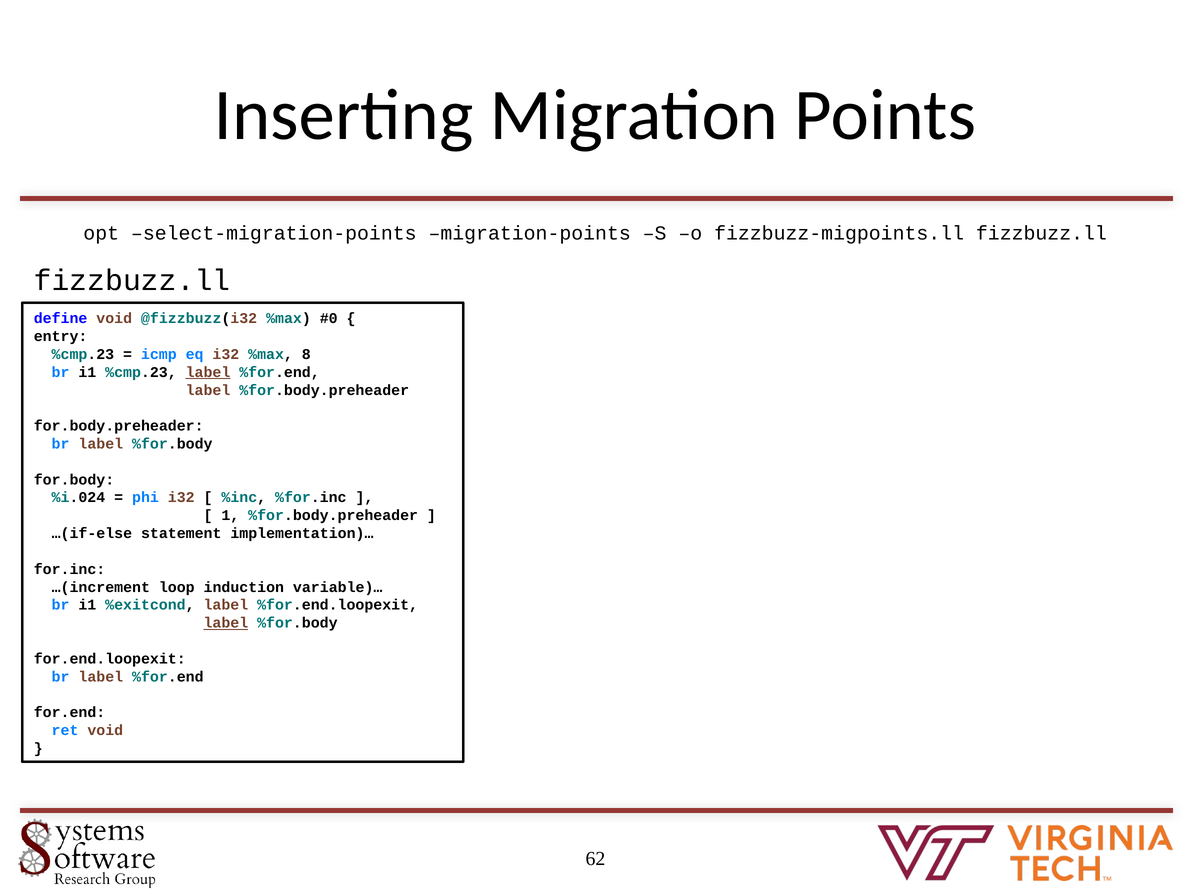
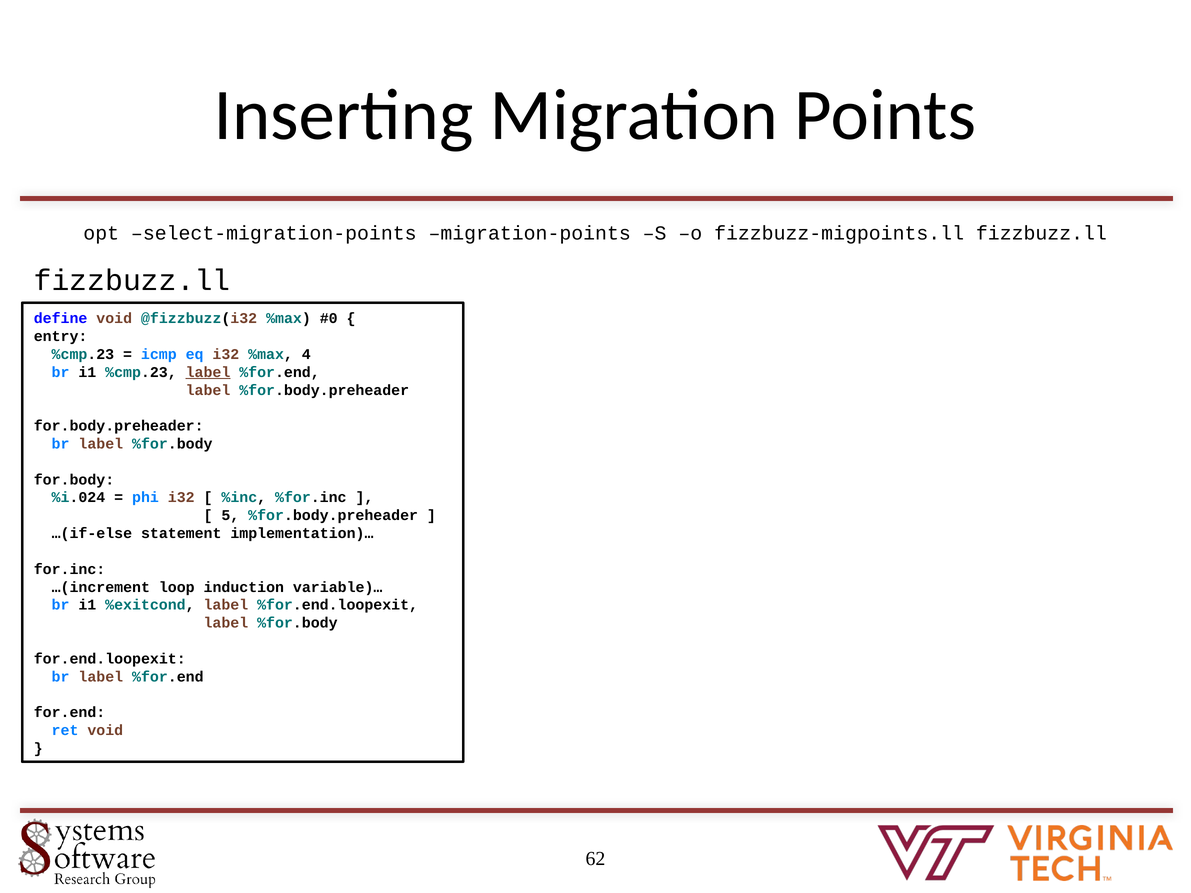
8: 8 -> 4 (306, 354)
1: 1 -> 5 (230, 516)
label underline: present -> none (226, 623)
